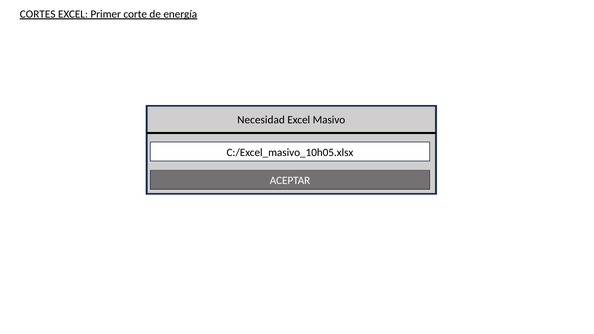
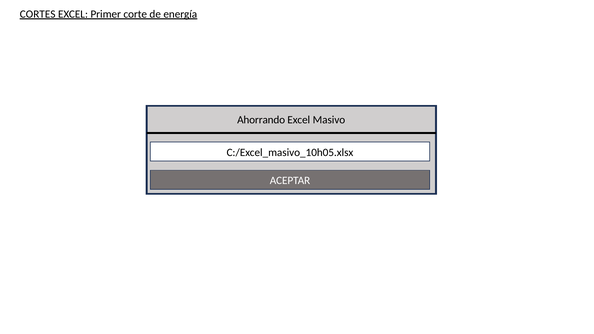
Necesidad: Necesidad -> Ahorrando (261, 120)
